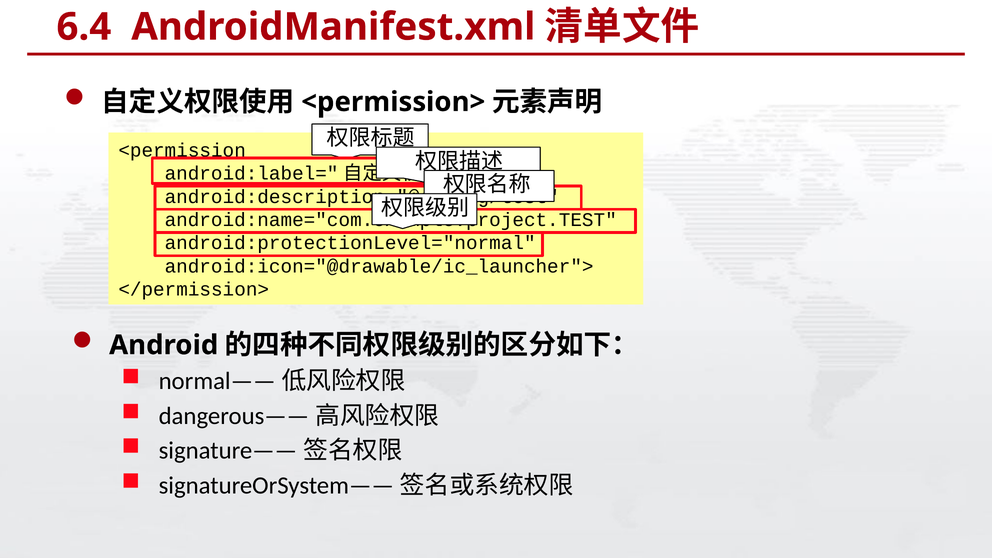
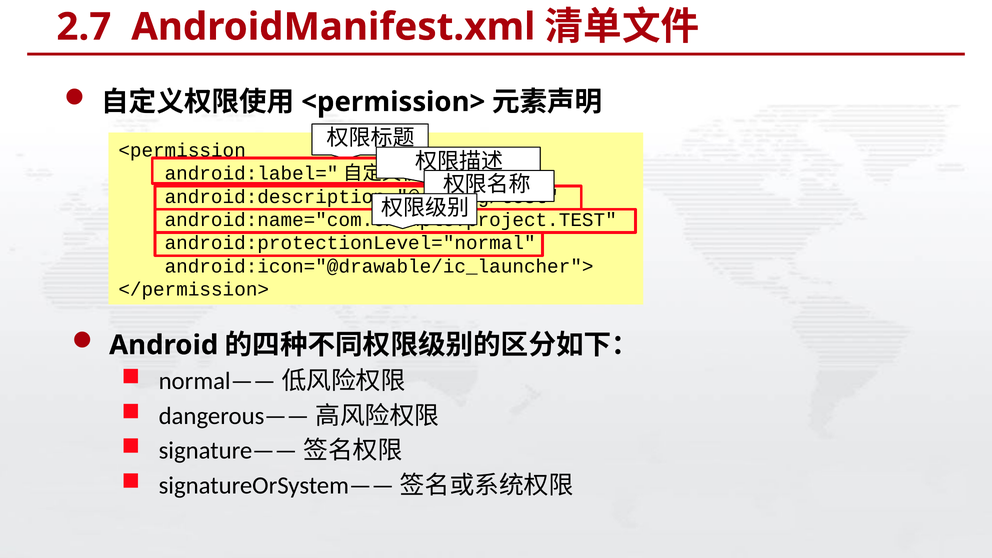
6.4: 6.4 -> 2.7 (84, 27)
